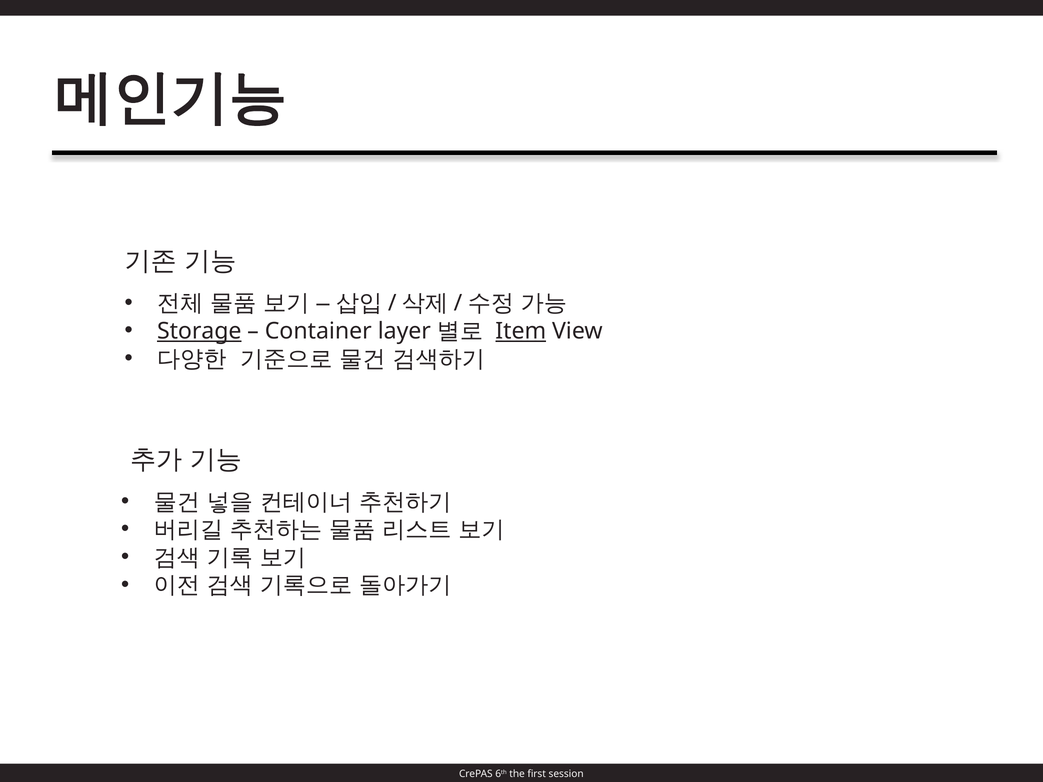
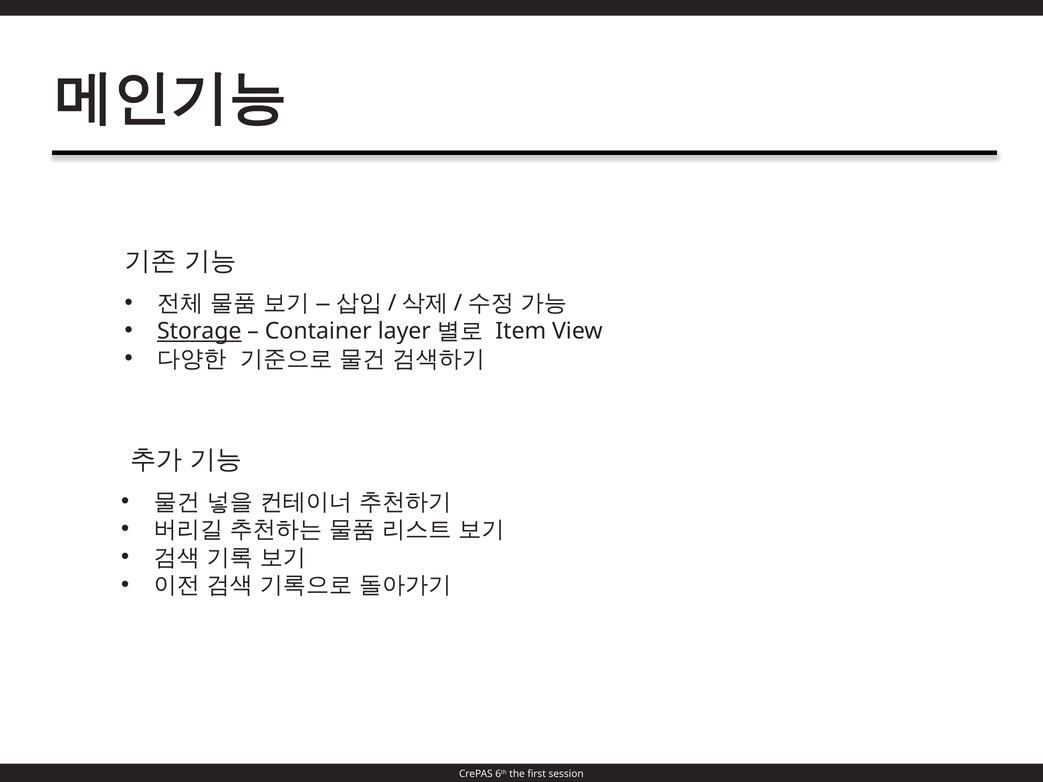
Item underline: present -> none (521, 331)
